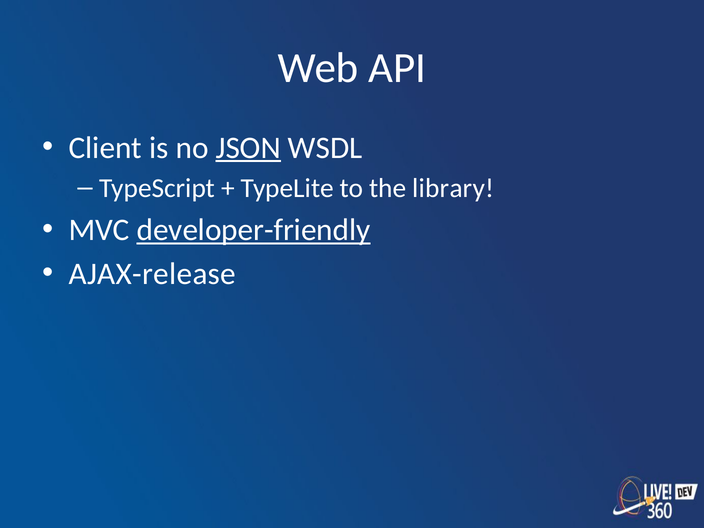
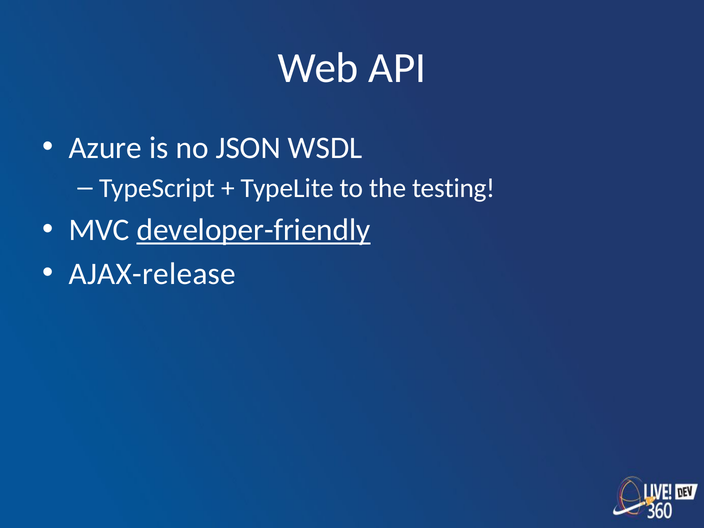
Client: Client -> Azure (105, 148)
JSON underline: present -> none (248, 148)
library: library -> testing (454, 188)
